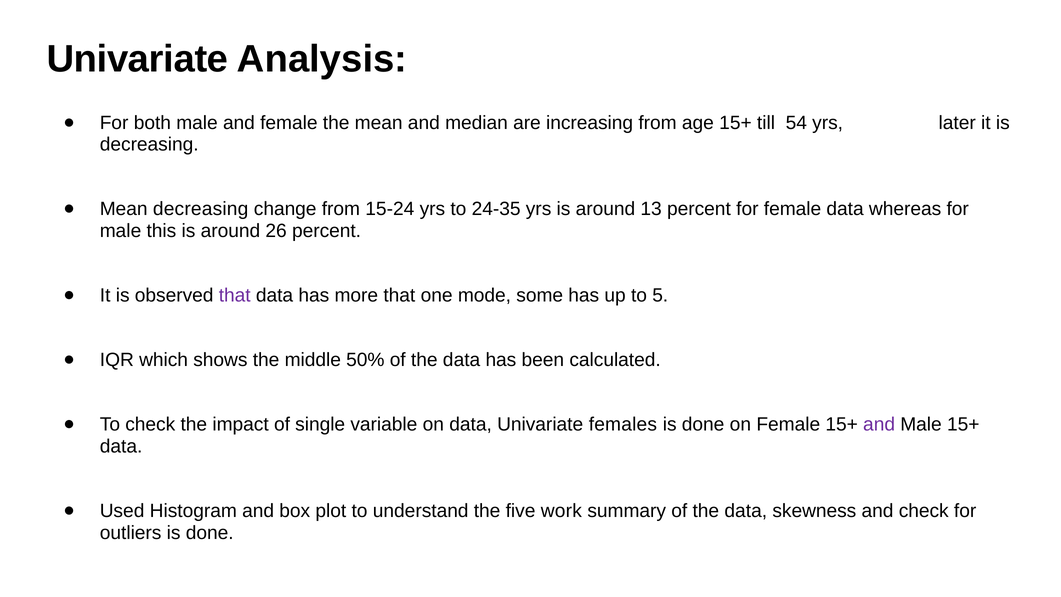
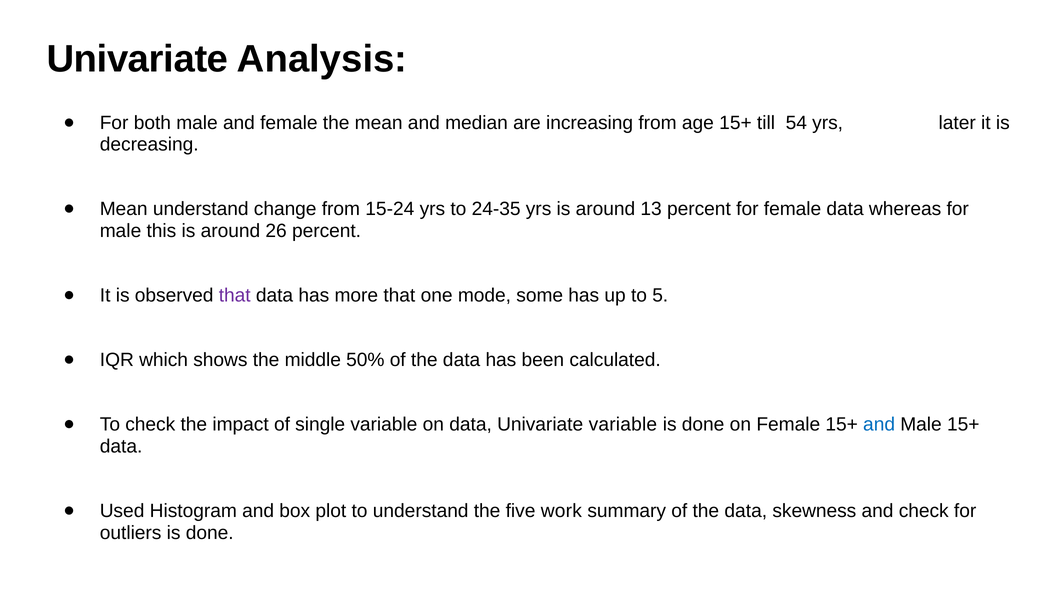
Mean decreasing: decreasing -> understand (201, 209)
Univariate females: females -> variable (623, 425)
and colour: purple -> blue (879, 425)
